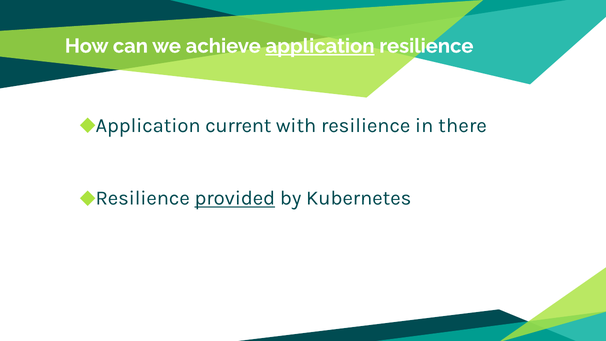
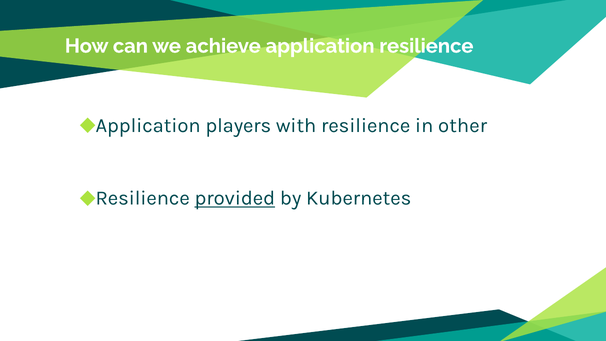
application underline: present -> none (320, 46)
current: current -> players (238, 126)
there: there -> other (463, 126)
